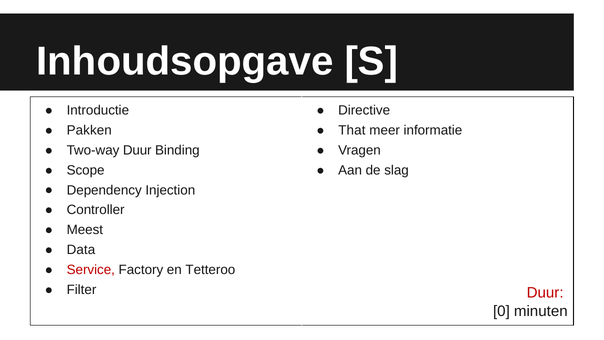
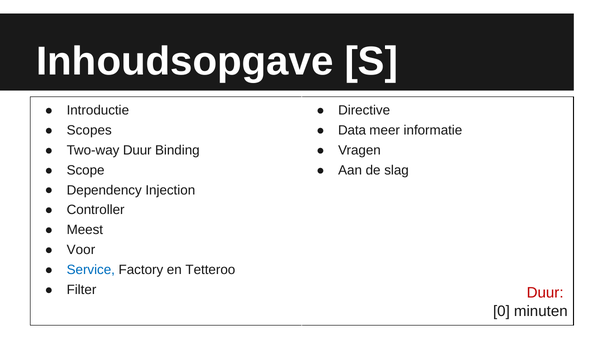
Pakken: Pakken -> Scopes (89, 130)
That: That -> Data (352, 130)
Data: Data -> Voor (81, 250)
Service colour: red -> blue (91, 270)
